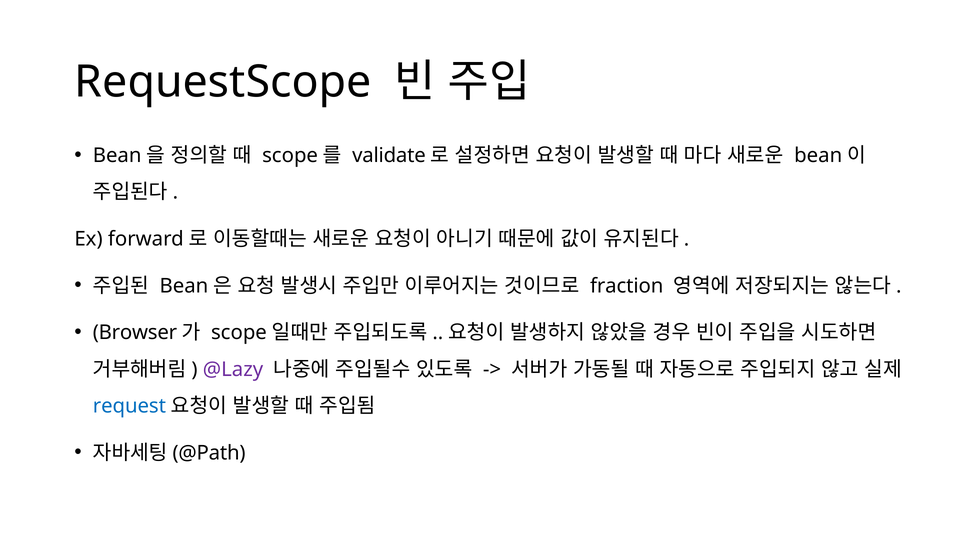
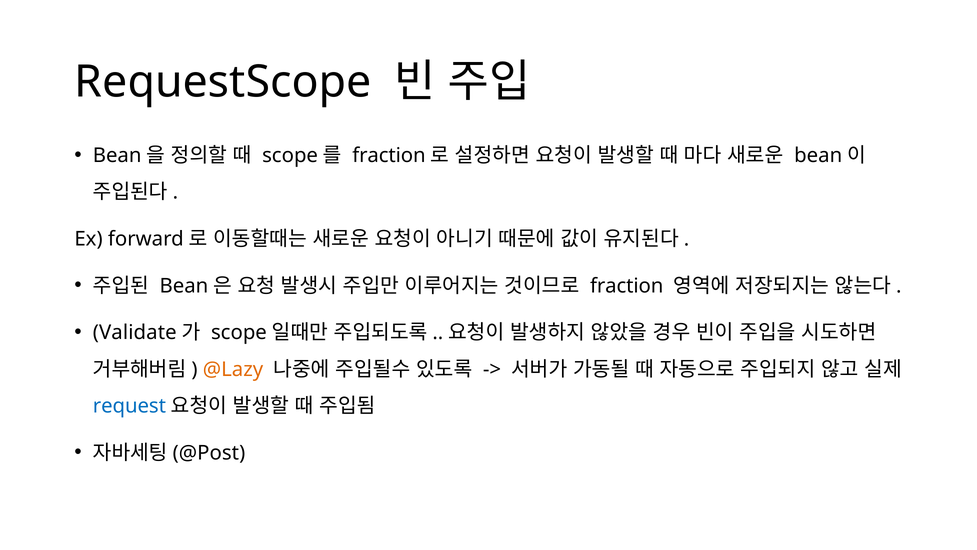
validate: validate -> fraction (389, 155)
Browser: Browser -> Validate (135, 332)
@Lazy colour: purple -> orange (233, 369)
@Path: @Path -> @Post (209, 453)
